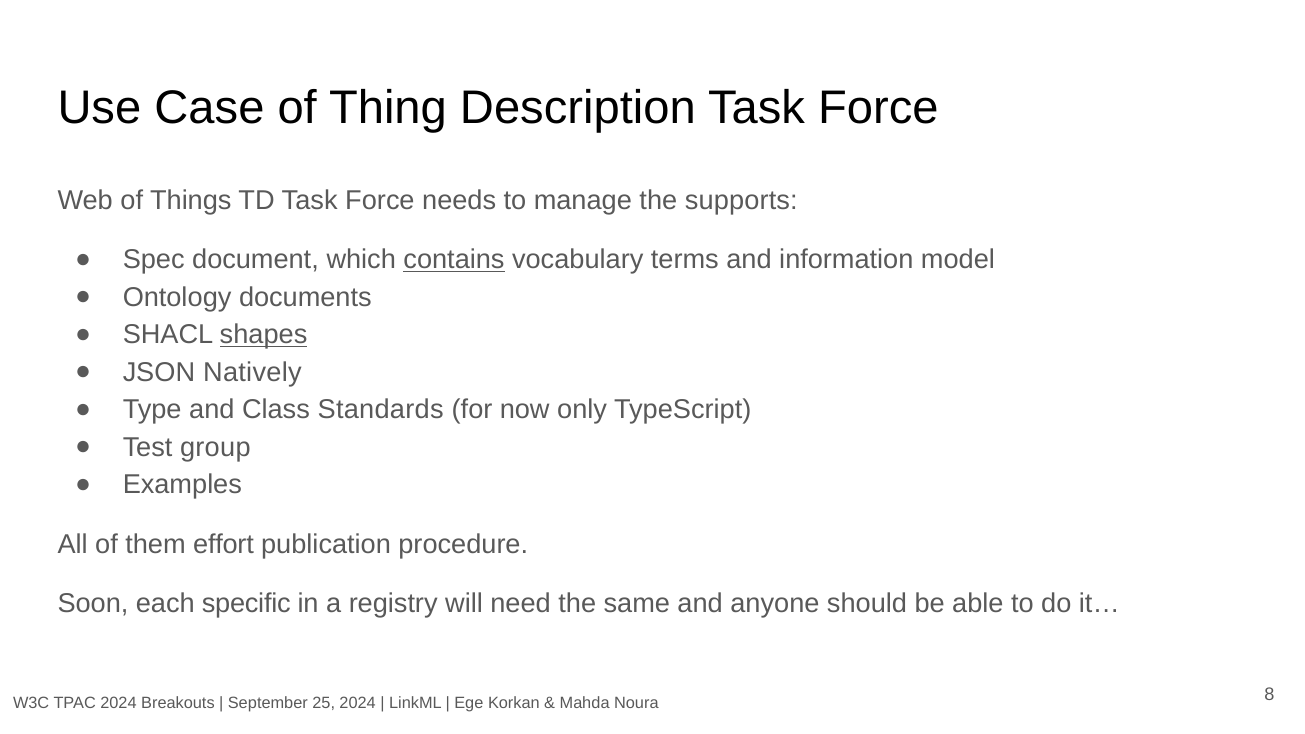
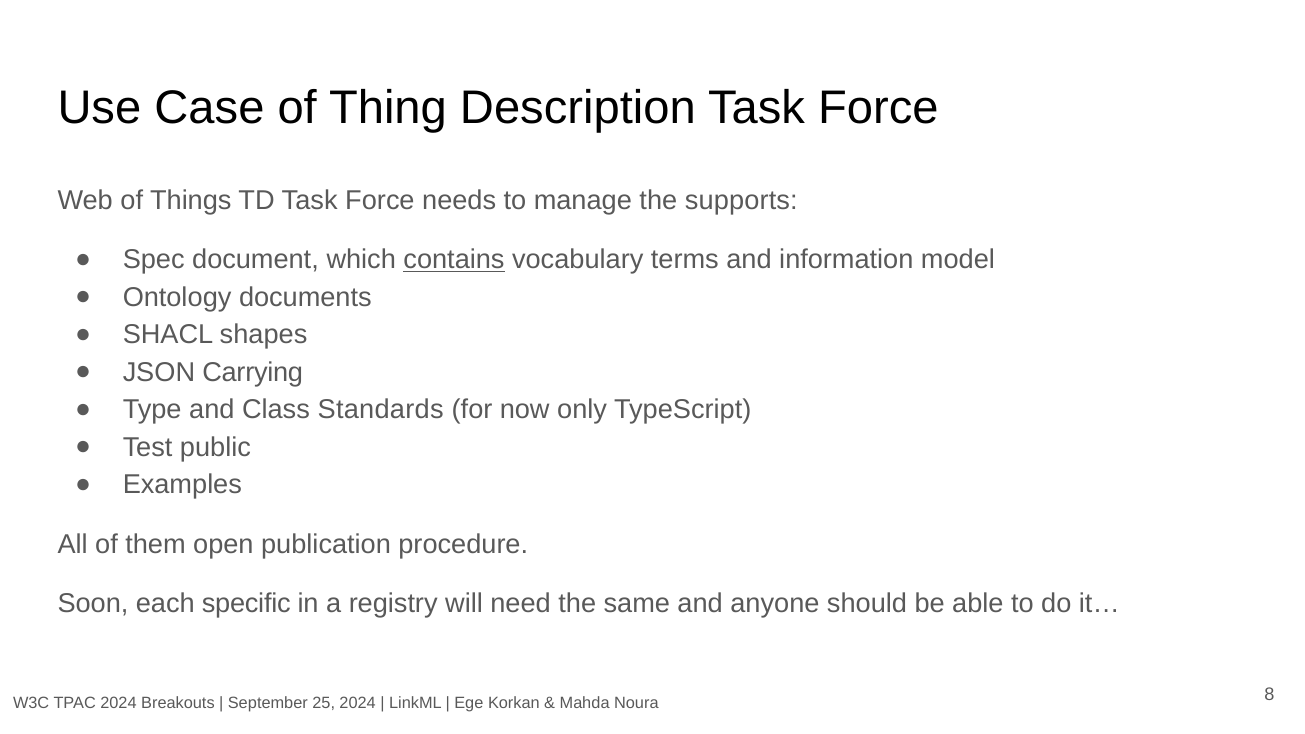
shapes underline: present -> none (264, 335)
Natively: Natively -> Carrying (253, 372)
group: group -> public (215, 447)
effort: effort -> open (223, 544)
